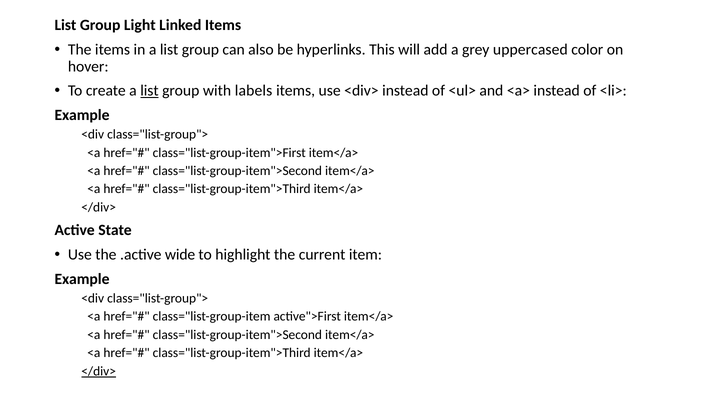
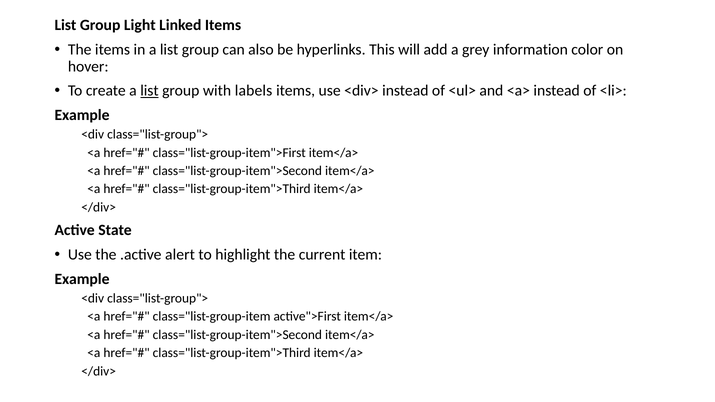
uppercased: uppercased -> information (530, 49)
wide: wide -> alert (180, 255)
</div> underline: present -> none (99, 371)
